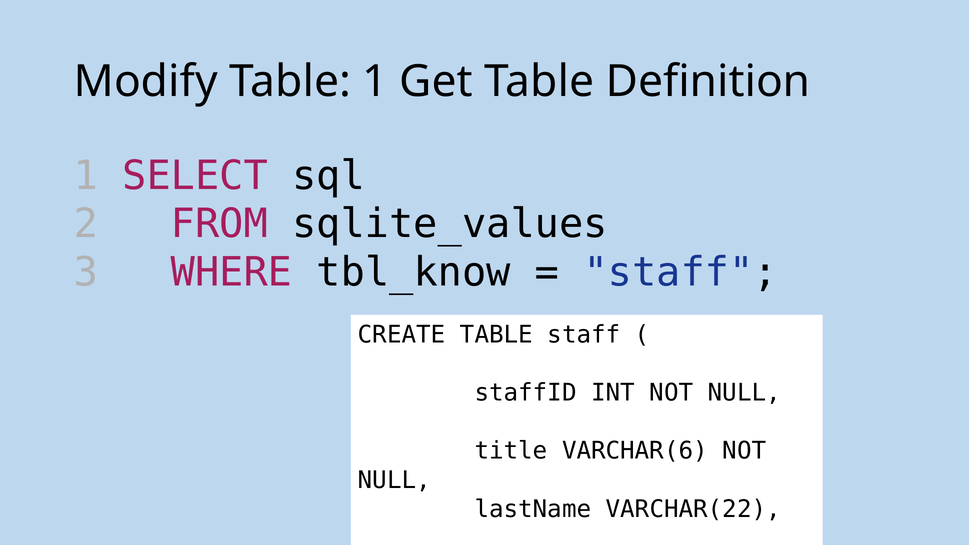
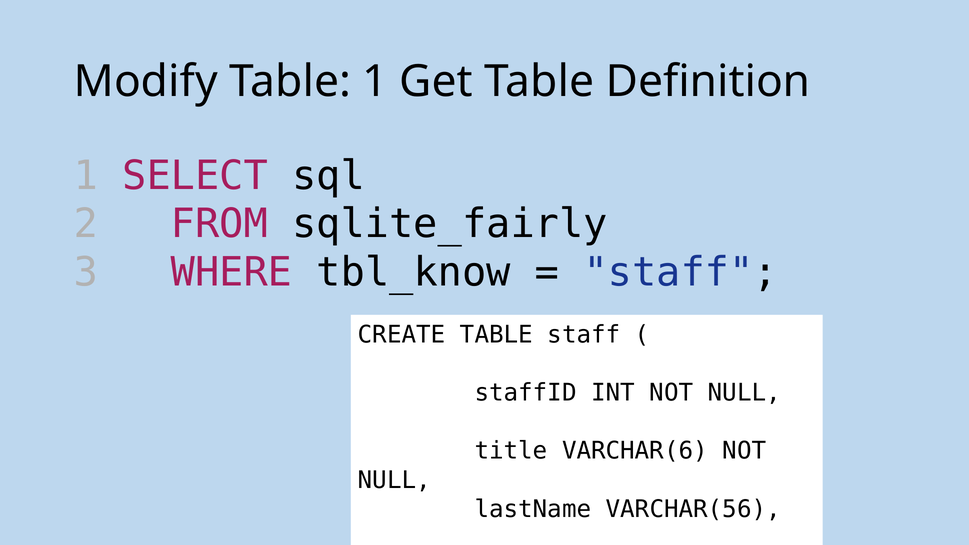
sqlite_values: sqlite_values -> sqlite_fairly (450, 224)
VARCHAR(22: VARCHAR(22 -> VARCHAR(56 (693, 509)
